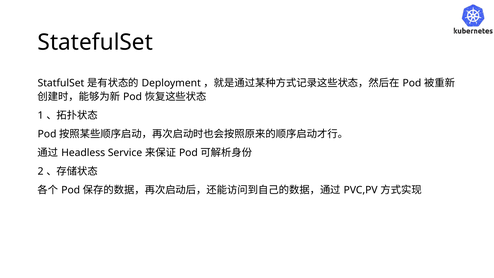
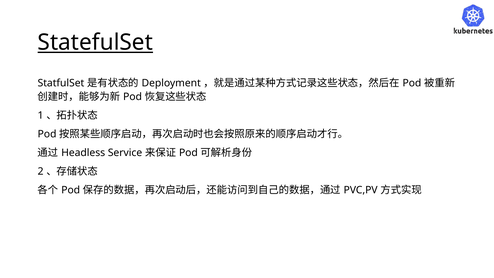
StatefulSet underline: none -> present (95, 43)
